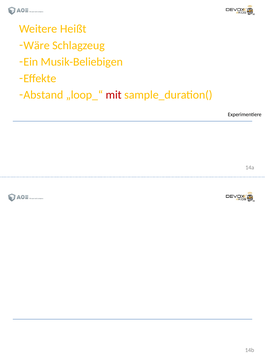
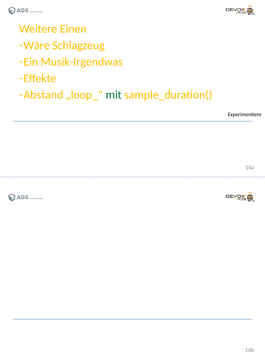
Heißt: Heißt -> Einen (73, 29)
Musik-Beliebigen: Musik-Beliebigen -> Musik-Irgendwas (82, 62)
mit colour: red -> green (114, 95)
